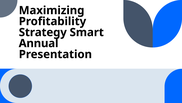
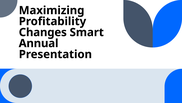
Strategy: Strategy -> Changes (43, 32)
